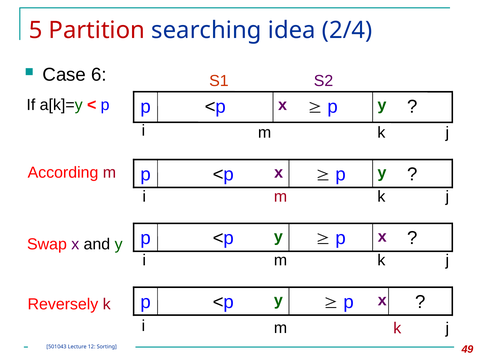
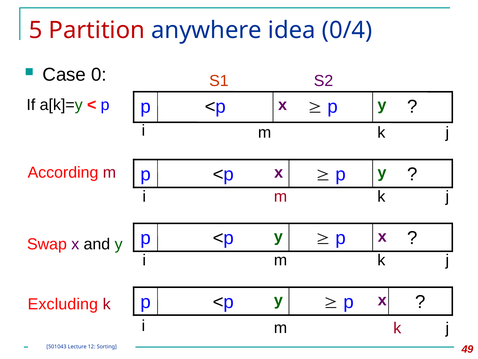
searching: searching -> anywhere (207, 30)
2/4: 2/4 -> 0/4 (347, 30)
6: 6 -> 0 (99, 75)
Reversely: Reversely -> Excluding (63, 304)
